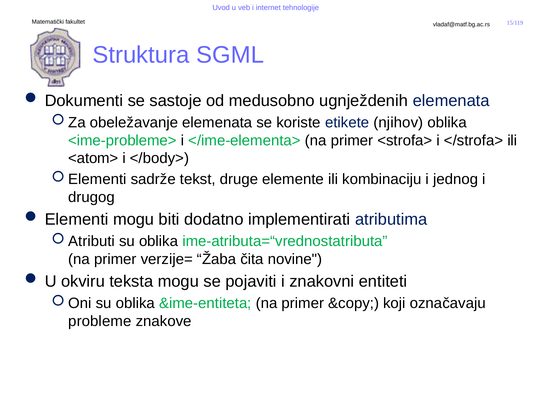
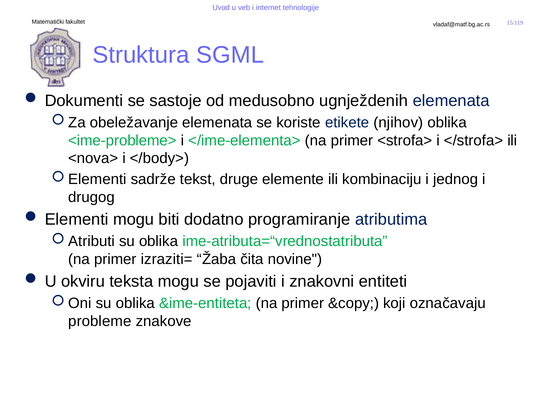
<atom>: <atom> -> <nova> (93, 158)
implementirati: implementirati -> programiranje (299, 220)
verzije=: verzije= -> izraziti= (167, 259)
